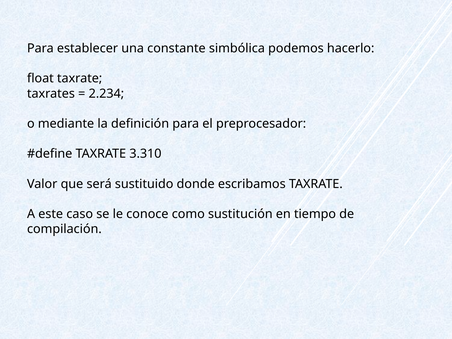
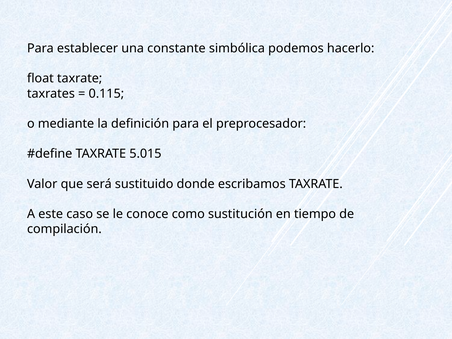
2.234: 2.234 -> 0.115 (106, 94)
3.310: 3.310 -> 5.015 (145, 154)
